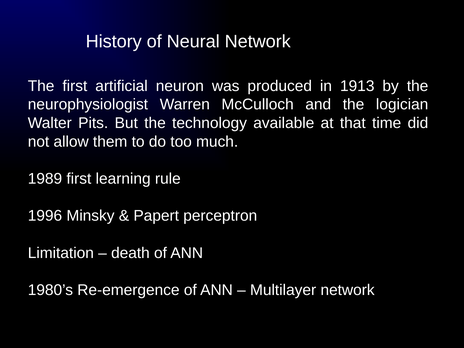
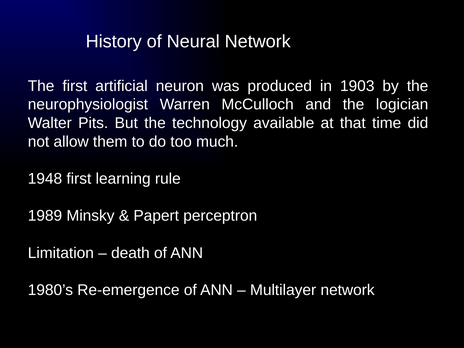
1913: 1913 -> 1903 (357, 86)
1989: 1989 -> 1948 (45, 179)
1996: 1996 -> 1989 (45, 216)
